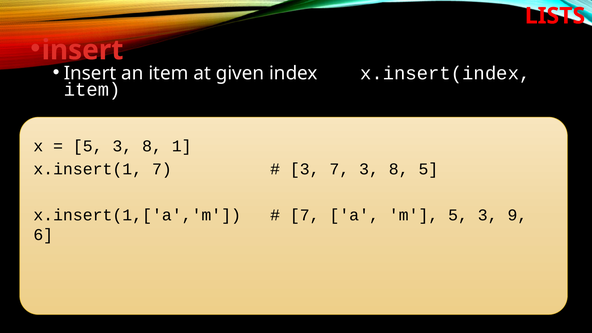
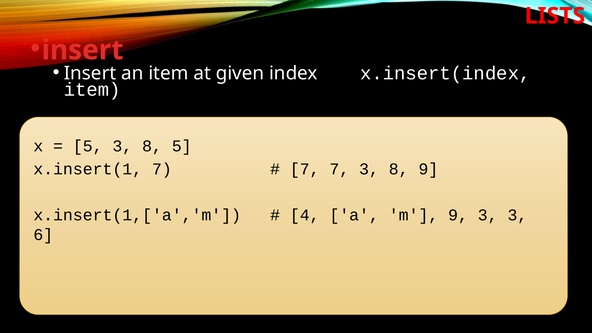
8 1: 1 -> 5 (182, 146)
3: 3 -> 7 (305, 169)
8 5: 5 -> 9 (428, 169)
7: 7 -> 4 (305, 215)
m 5: 5 -> 9 (458, 215)
3 9: 9 -> 3 (517, 215)
